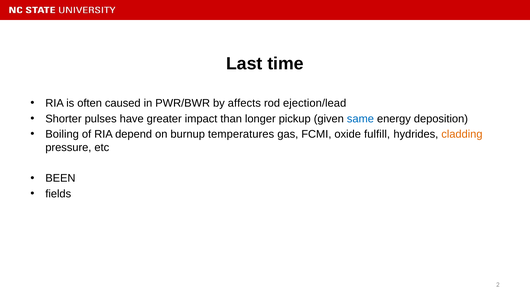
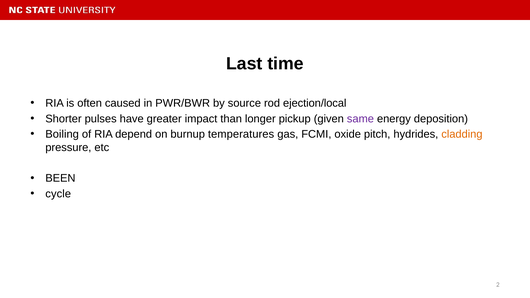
affects: affects -> source (244, 103)
ejection/lead: ejection/lead -> ejection/local (315, 103)
same colour: blue -> purple (360, 119)
fulfill: fulfill -> pitch (377, 134)
fields: fields -> cycle (58, 194)
